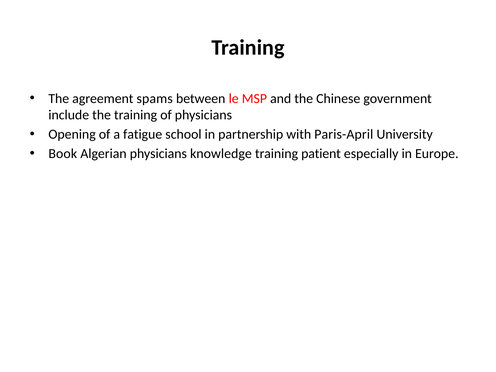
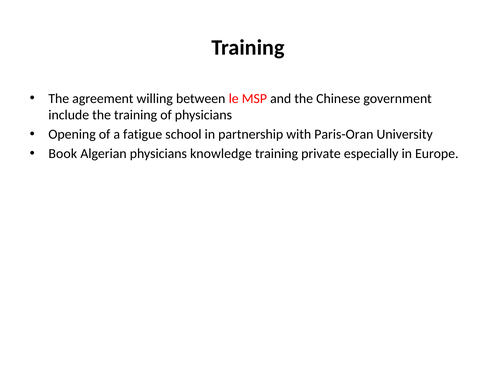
spams: spams -> willing (155, 99)
Paris-April: Paris-April -> Paris-Oran (344, 134)
patient: patient -> private (321, 154)
